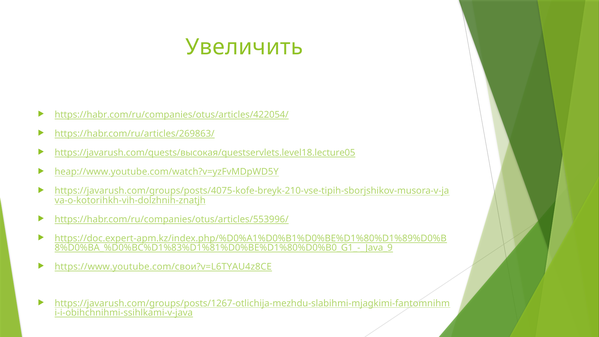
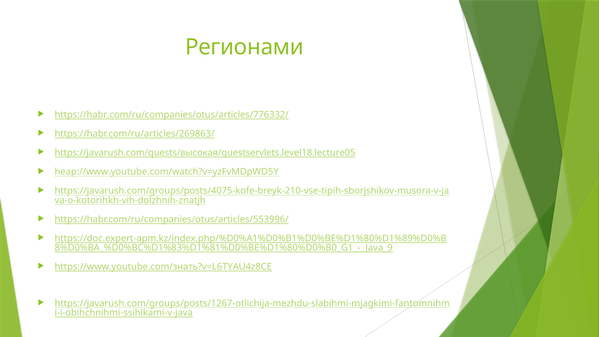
Увеличить: Увеличить -> Регионами (245, 47)
https://habr.com/ru/companies/otus/articles/422054/: https://habr.com/ru/companies/otus/articles/422054/ -> https://habr.com/ru/companies/otus/articles/776332/ (172, 115)
https://www.youtube.com/свои?v=L6TYAU4z8CE: https://www.youtube.com/свои?v=L6TYAU4z8CE -> https://www.youtube.com/знать?v=L6TYAU4z8CE (163, 267)
